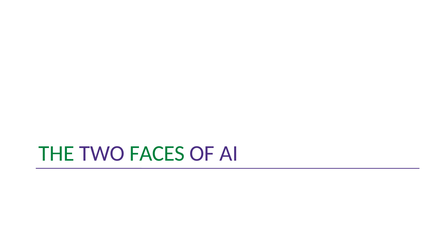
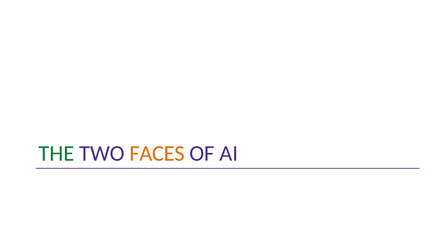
FACES colour: green -> orange (157, 154)
